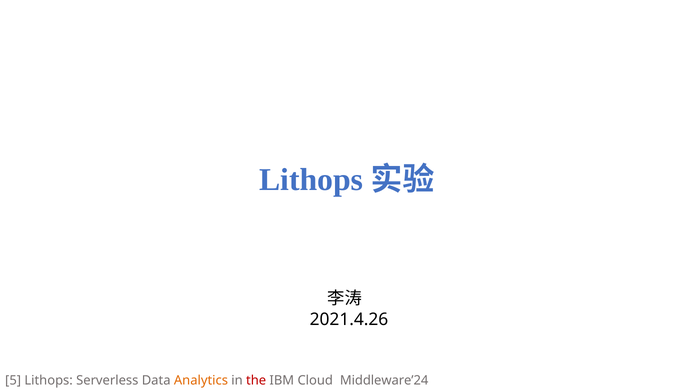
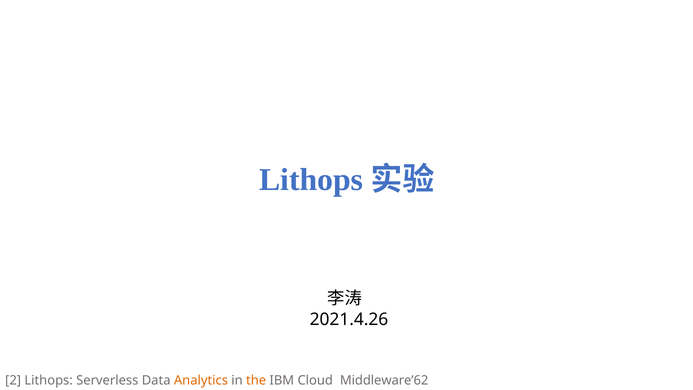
5: 5 -> 2 (13, 380)
the colour: red -> orange (256, 380)
Middleware’24: Middleware’24 -> Middleware’62 (384, 380)
